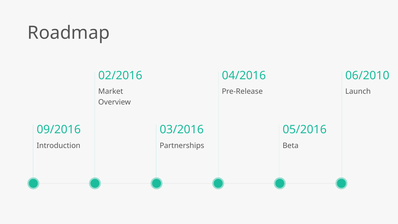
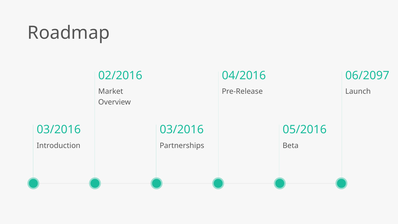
06/2010: 06/2010 -> 06/2097 (367, 75)
09/2016: 09/2016 -> 03/2016 (59, 129)
